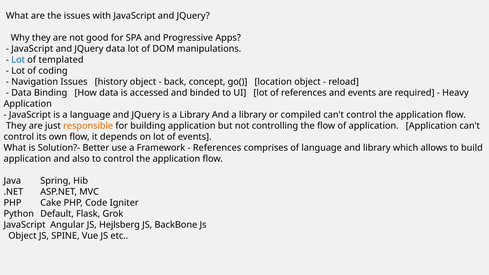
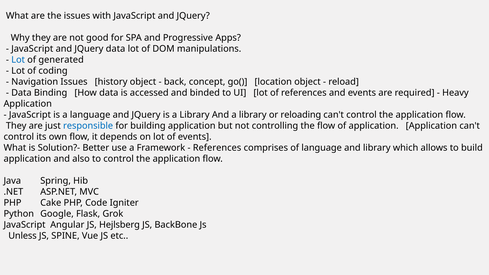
templated: templated -> generated (61, 60)
compiled: compiled -> reloading (301, 115)
responsible colour: orange -> blue (88, 126)
Default: Default -> Google (57, 214)
Object: Object -> Unless (23, 236)
